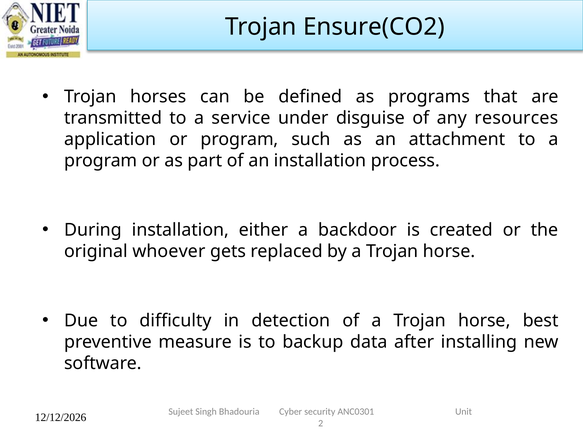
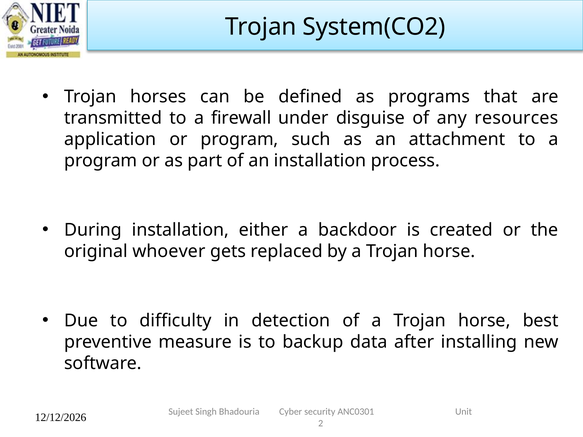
Ensure(CO2: Ensure(CO2 -> System(CO2 (374, 27)
service: service -> firewall (241, 118)
